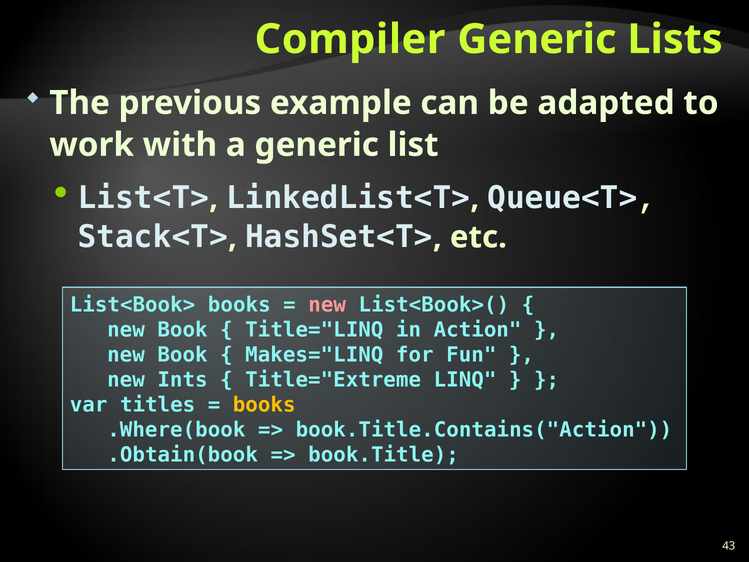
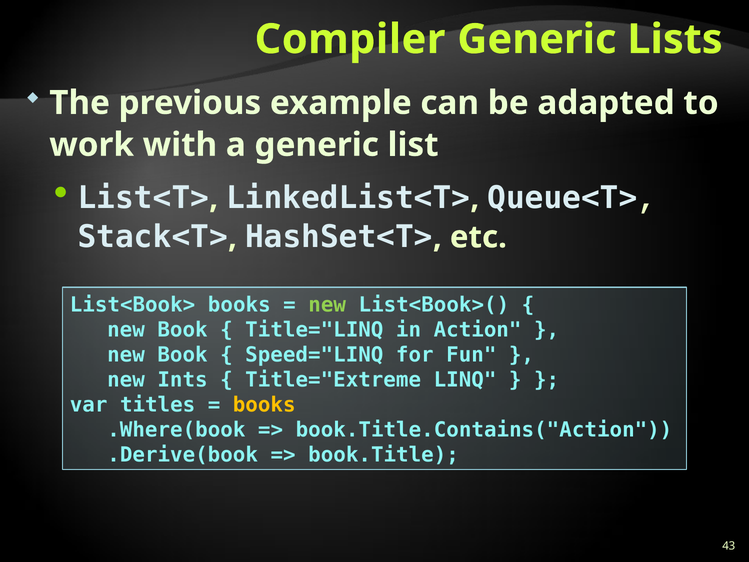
new colour: pink -> light green (327, 305)
Makes="LINQ: Makes="LINQ -> Speed="LINQ (314, 355)
.Obtain(book: .Obtain(book -> .Derive(book (183, 455)
